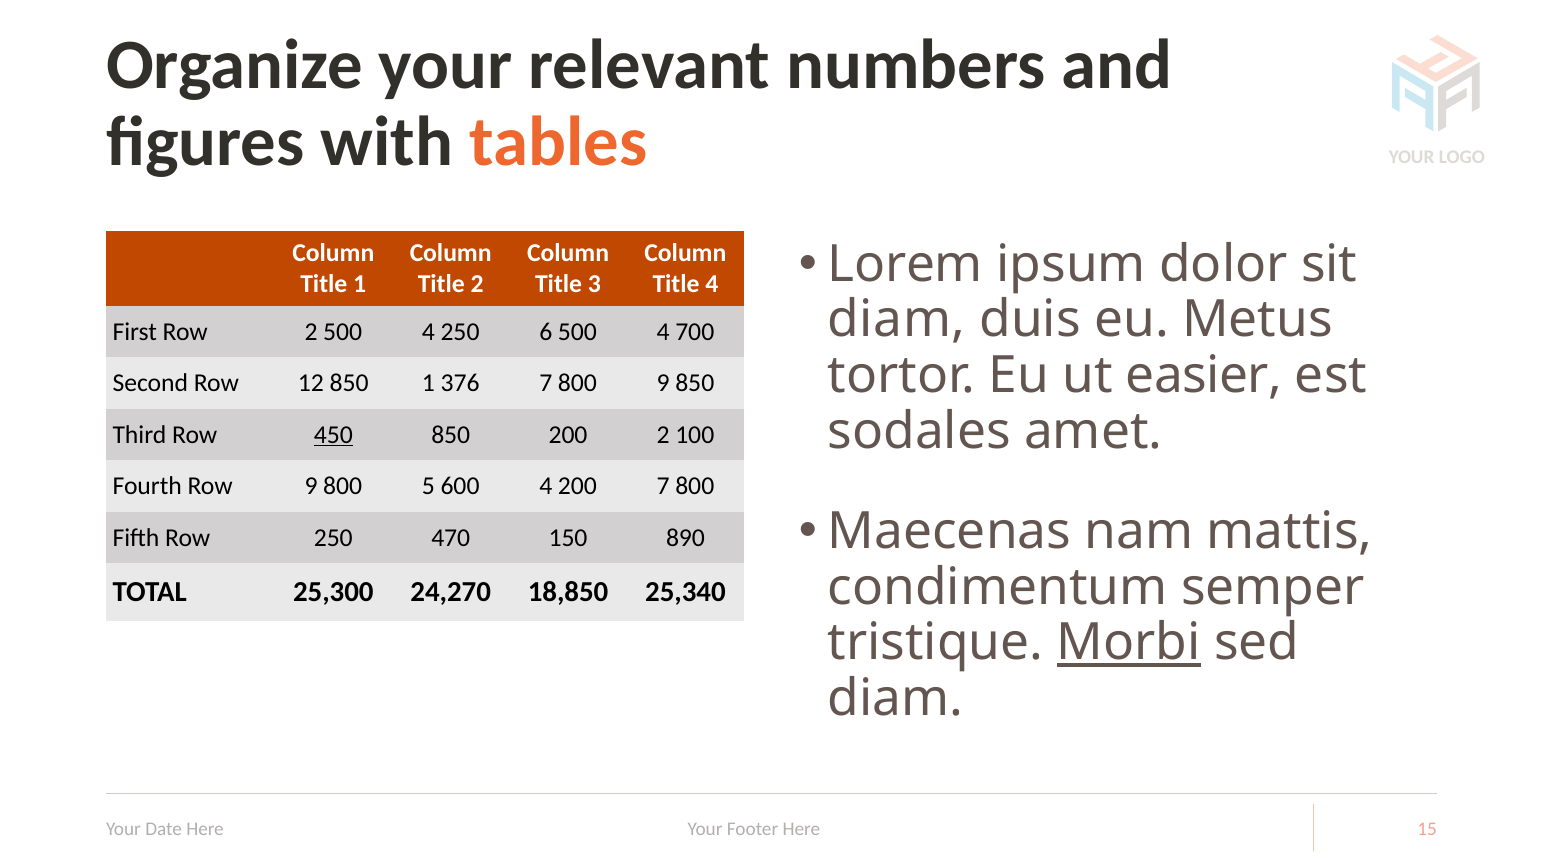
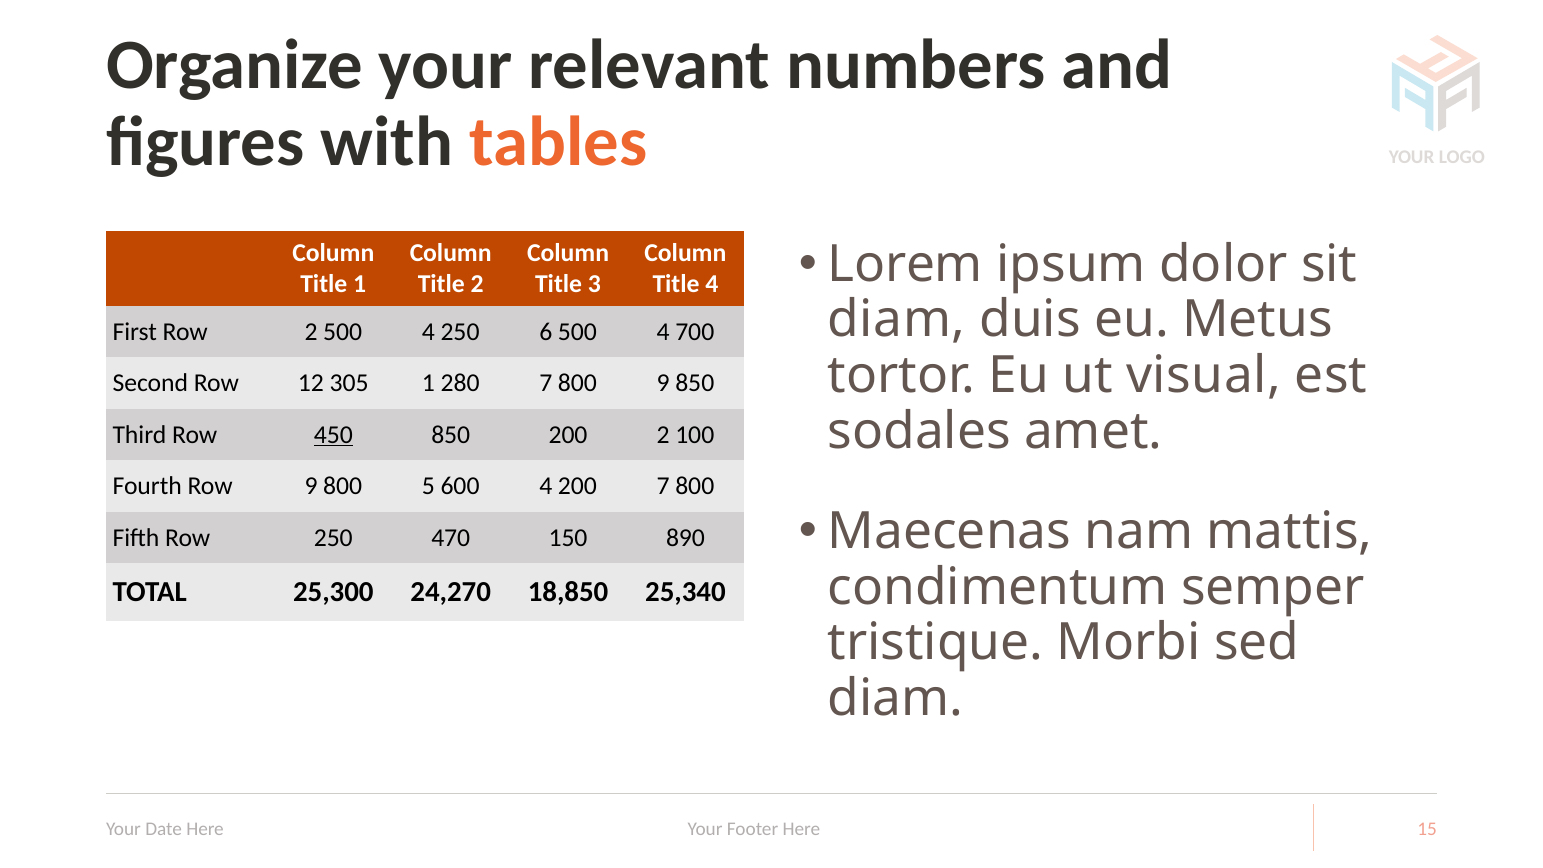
easier: easier -> visual (1204, 375)
12 850: 850 -> 305 (349, 383)
376: 376 -> 280 (460, 383)
Morbi underline: present -> none (1129, 643)
